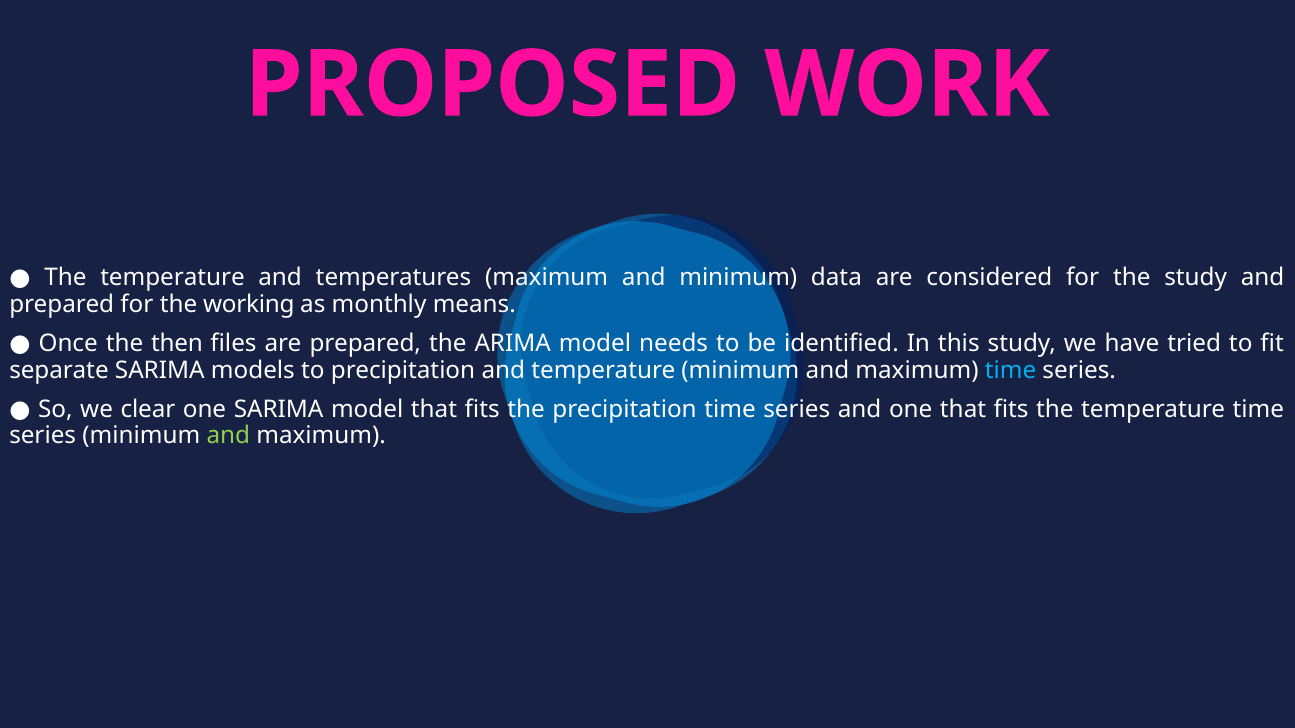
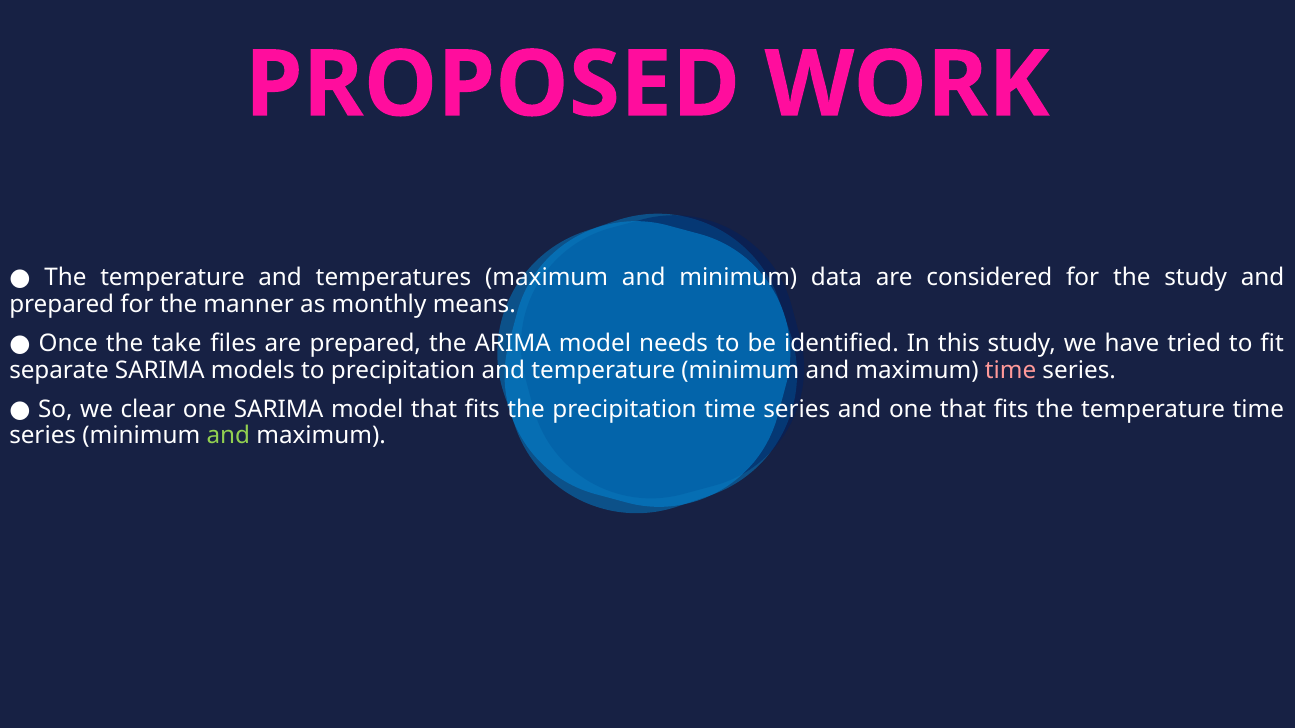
working: working -> manner (249, 304)
then: then -> take (177, 344)
time colour: light blue -> pink (1011, 370)
